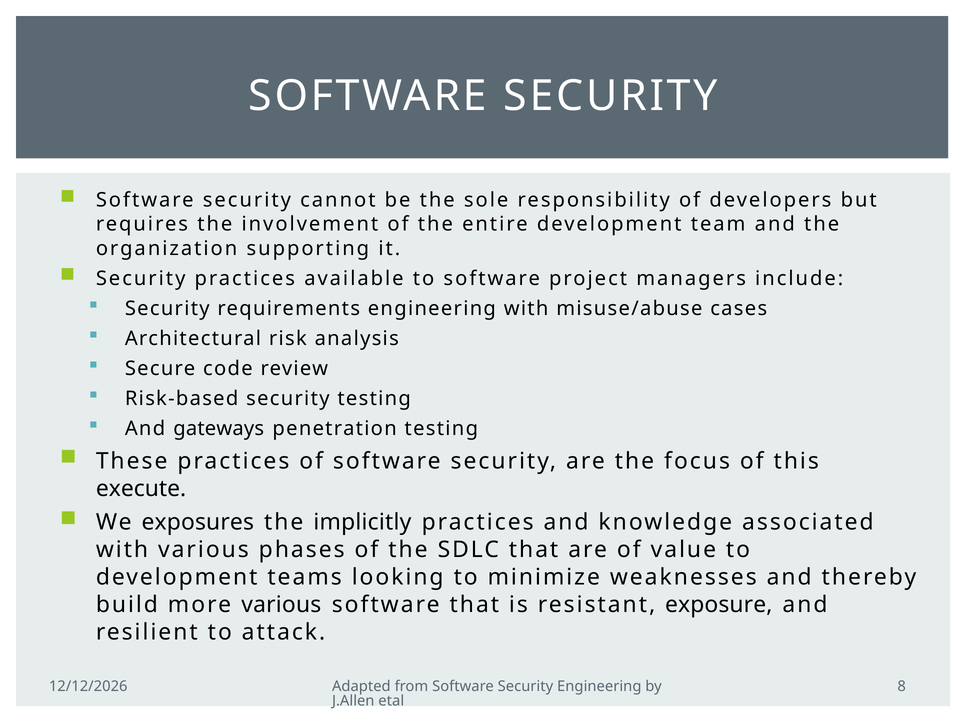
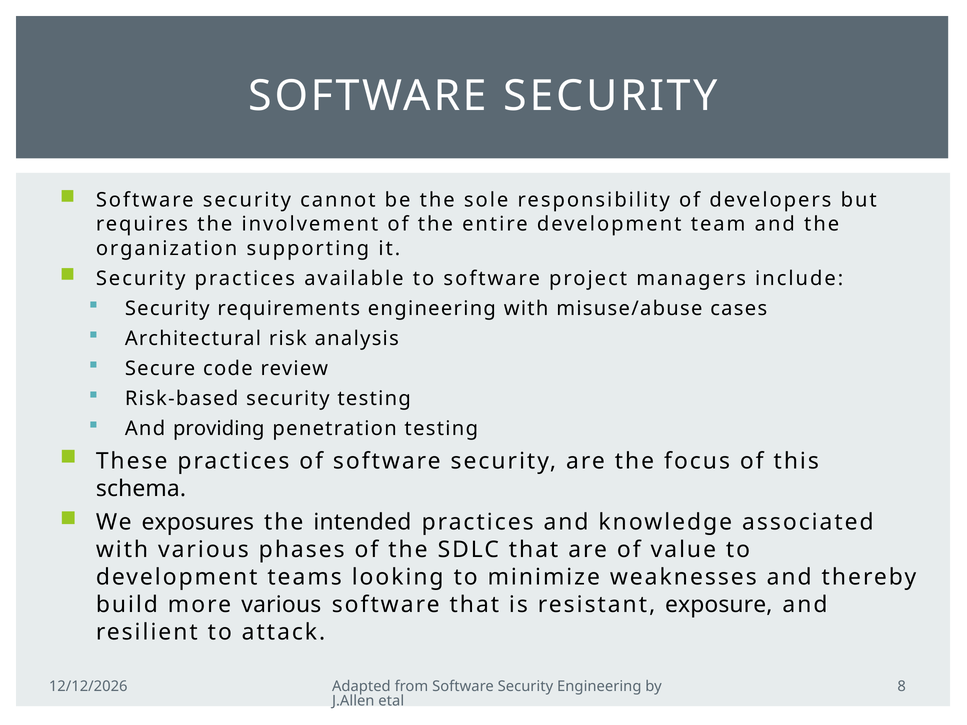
gateways: gateways -> providing (219, 429)
execute: execute -> schema (141, 489)
implicitly: implicitly -> intended (362, 523)
